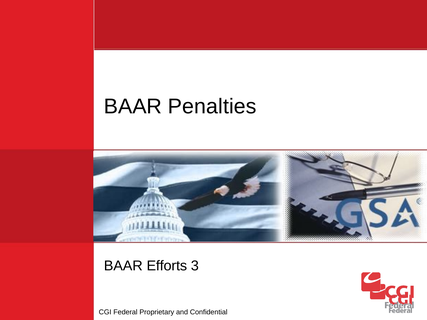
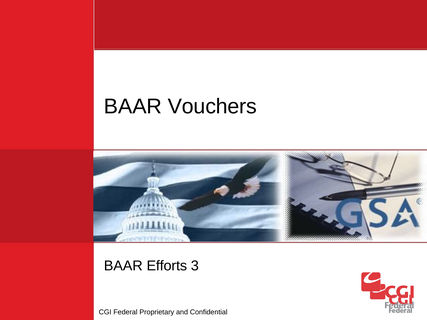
Penalties: Penalties -> Vouchers (212, 106)
